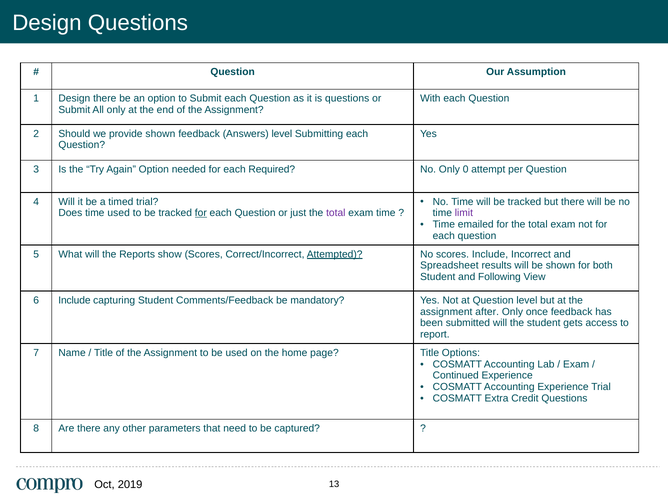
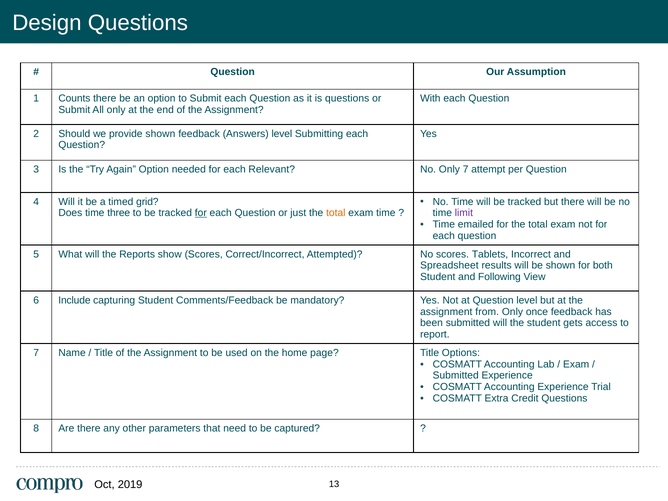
1 Design: Design -> Counts (74, 98)
Required: Required -> Relevant (272, 169)
Only 0: 0 -> 7 (466, 169)
timed trial: trial -> grid (147, 202)
time used: used -> three (119, 213)
total colour: purple -> orange (336, 213)
Attempted underline: present -> none (335, 254)
scores Include: Include -> Tablets (490, 254)
after: after -> from (487, 312)
Continued: Continued -> Submitted (456, 376)
